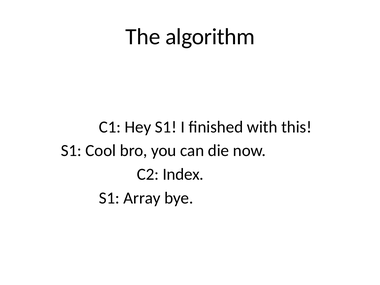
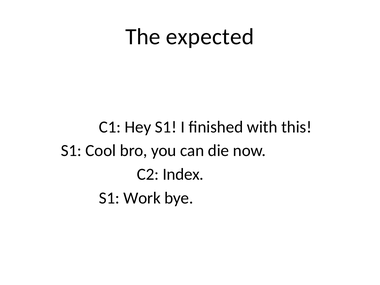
algorithm: algorithm -> expected (210, 37)
Array: Array -> Work (142, 198)
